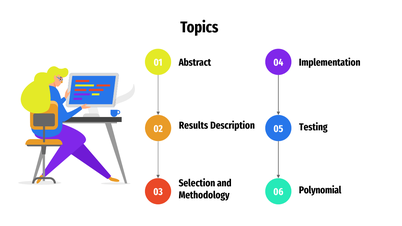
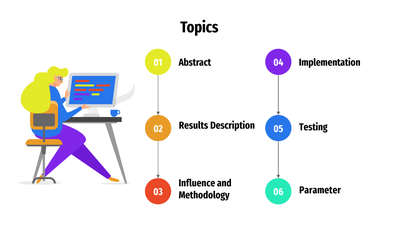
Selection: Selection -> Influence (197, 183)
Polynomial: Polynomial -> Parameter (320, 190)
